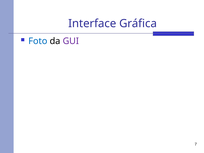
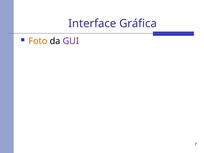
Foto colour: blue -> orange (38, 41)
